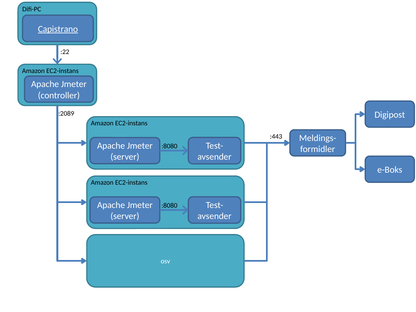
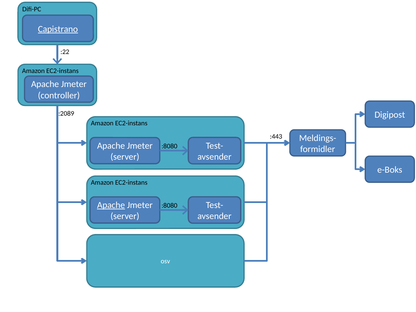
Apache underline: none -> present (111, 205)
